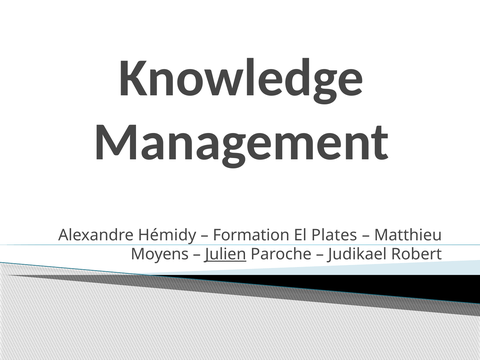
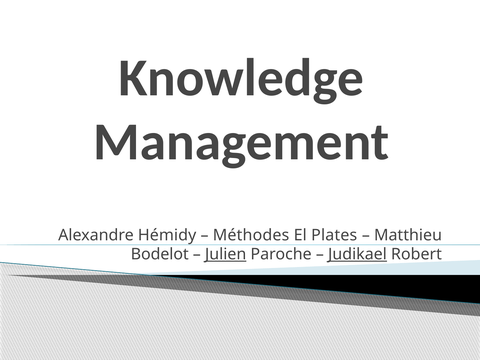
Formation: Formation -> Méthodes (251, 235)
Moyens: Moyens -> Bodelot (160, 254)
Judikael underline: none -> present (357, 254)
